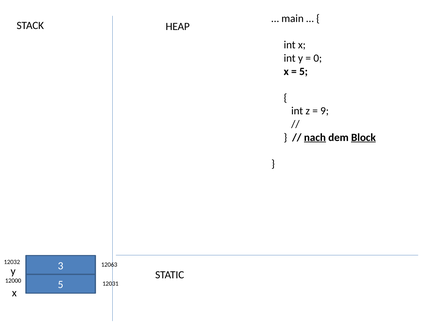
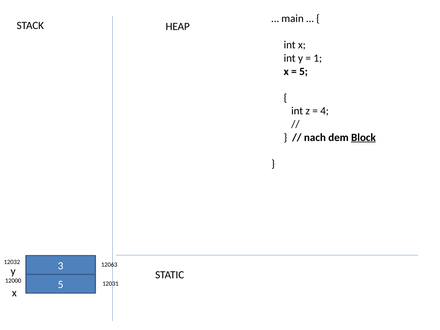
0: 0 -> 1 (318, 58)
9: 9 -> 4 (325, 111)
nach underline: present -> none (315, 137)
